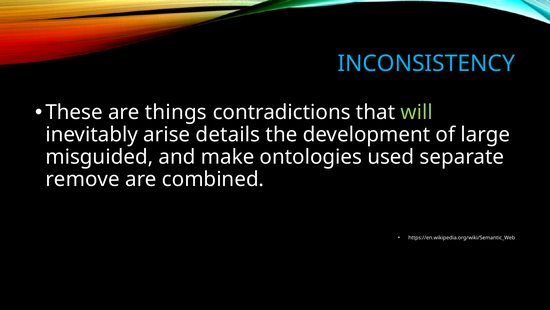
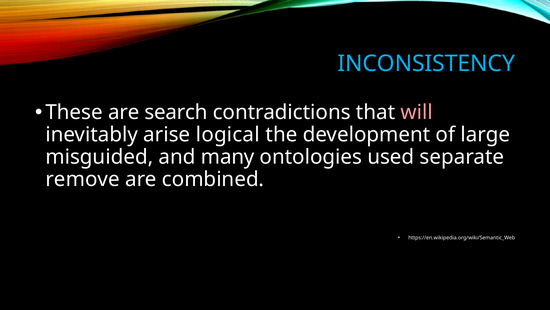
things: things -> search (176, 112)
will colour: light green -> pink (417, 112)
details: details -> logical (228, 134)
make: make -> many (228, 157)
